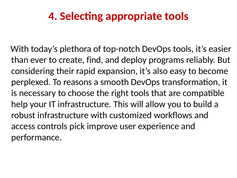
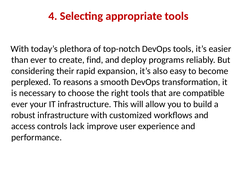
help: help -> ever (20, 104)
pick: pick -> lack (77, 126)
